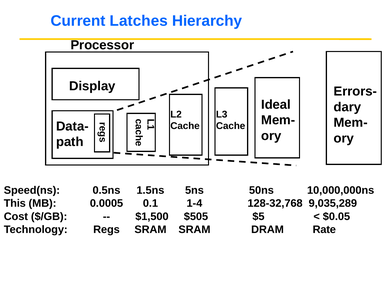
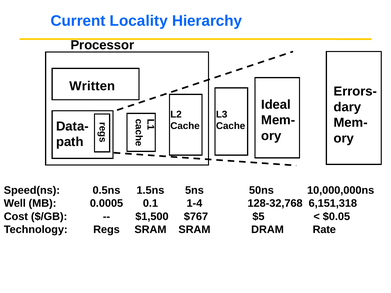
Latches: Latches -> Locality (139, 21)
Display: Display -> Written (92, 86)
This: This -> Well (15, 204)
9,035,289: 9,035,289 -> 6,151,318 (333, 204)
$505: $505 -> $767 (196, 217)
